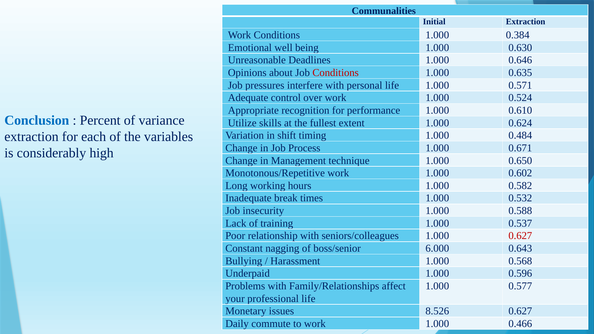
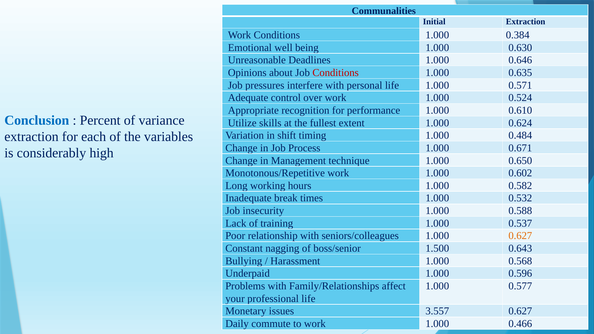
0.627 colour: red -> orange (520, 236)
6.000: 6.000 -> 1.500 (437, 248)
8.526: 8.526 -> 3.557 (437, 311)
